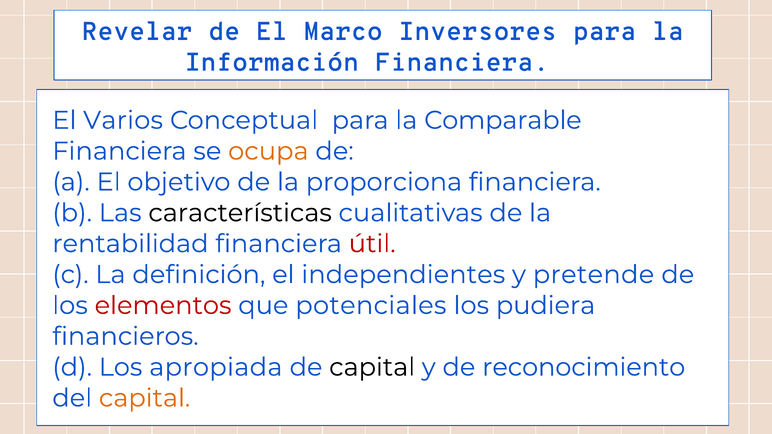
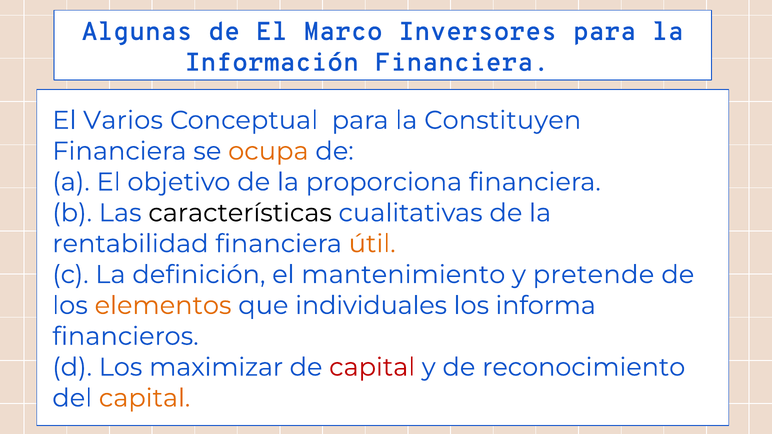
Revelar: Revelar -> Algunas (137, 31)
Comparable: Comparable -> Constituyen (503, 120)
útil colour: red -> orange (372, 244)
independientes: independientes -> mantenimiento (403, 275)
elementos colour: red -> orange (163, 306)
potenciales: potenciales -> individuales (371, 306)
pudiera: pudiera -> informa (546, 306)
apropiada: apropiada -> maximizar (216, 367)
capital colour: black -> red (372, 367)
